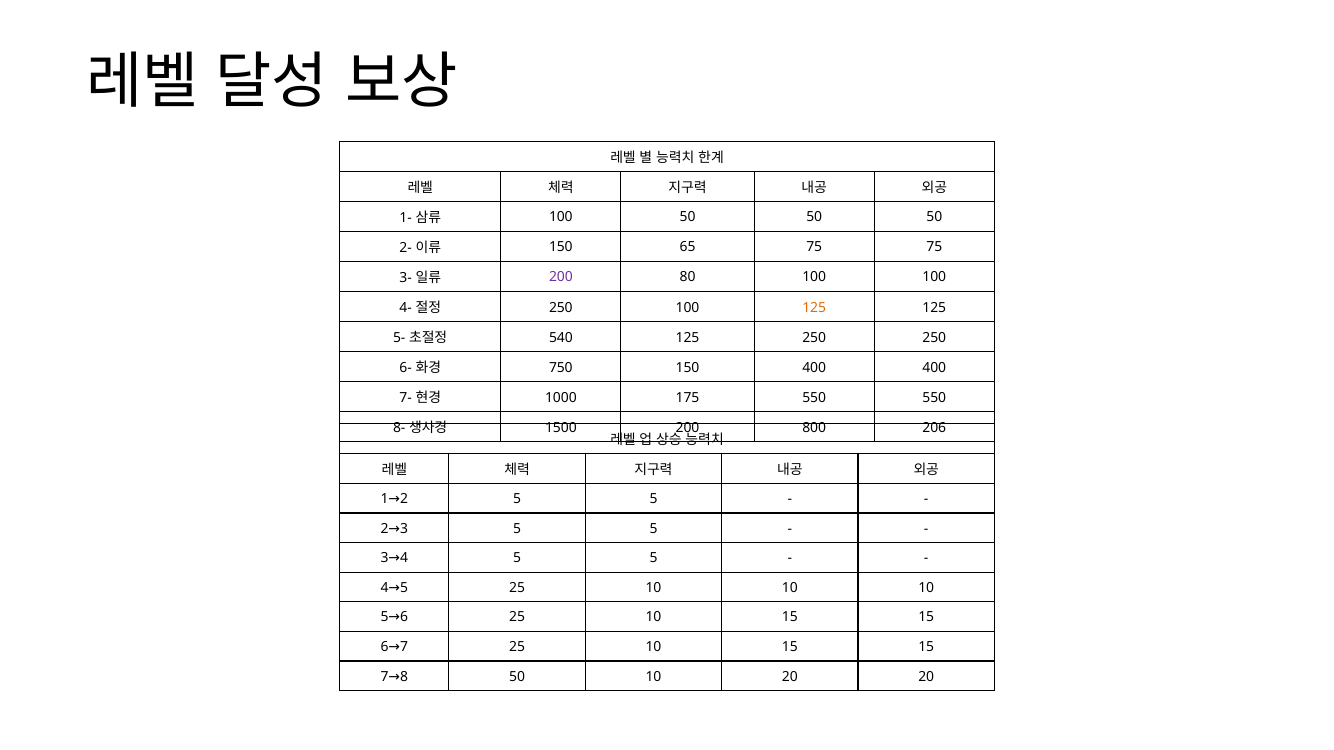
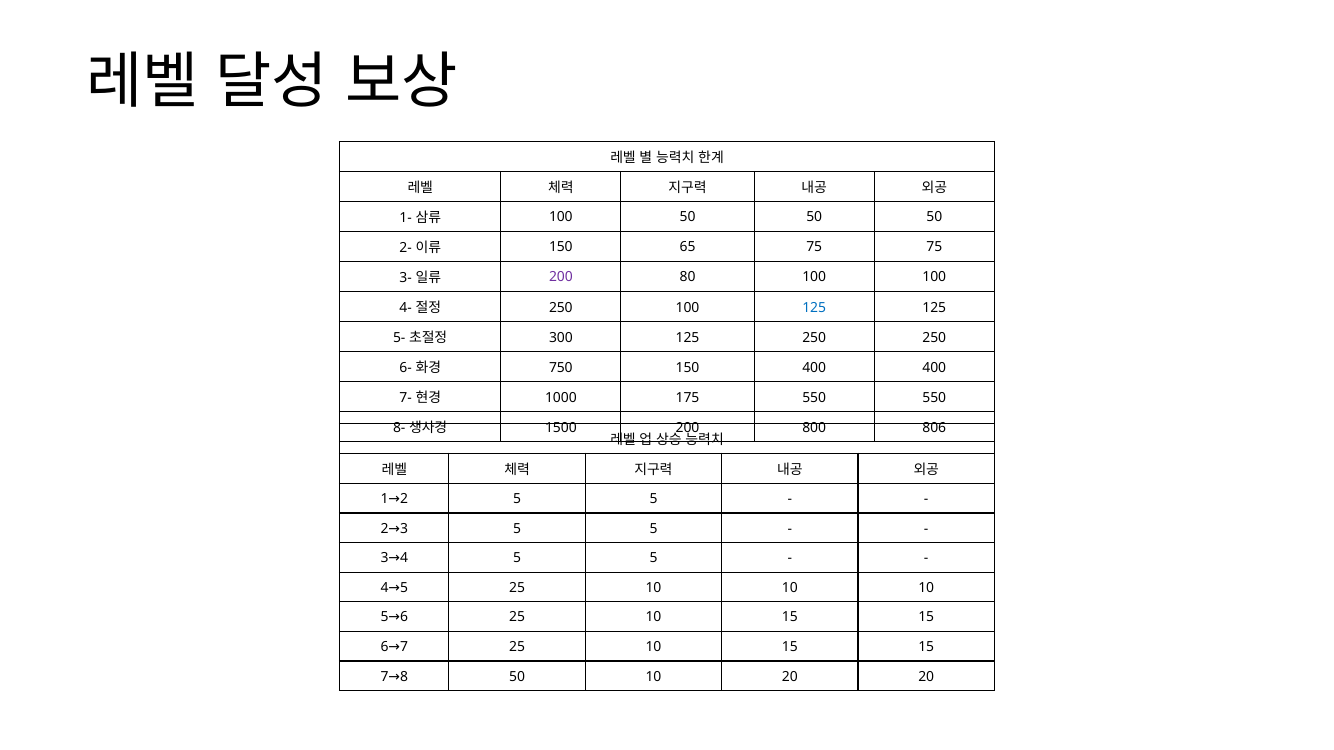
125 colour: orange -> blue (814, 308)
540: 540 -> 300 (561, 338)
206: 206 -> 806 (934, 428)
